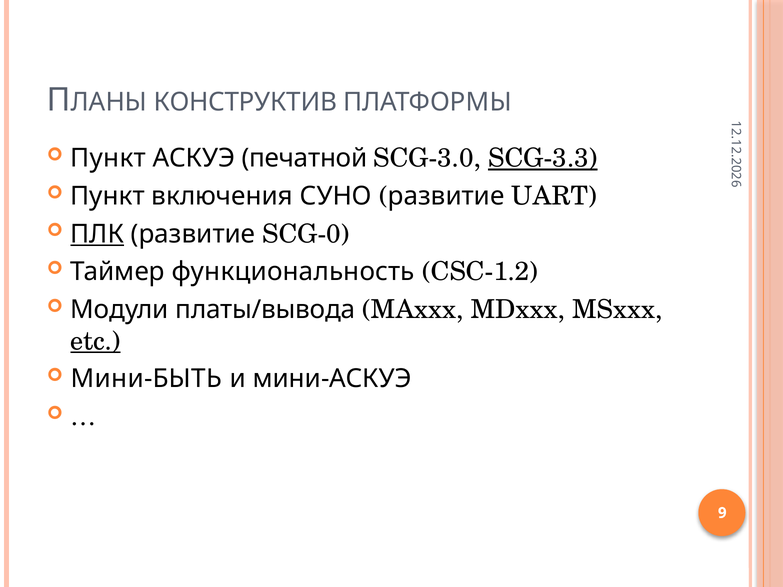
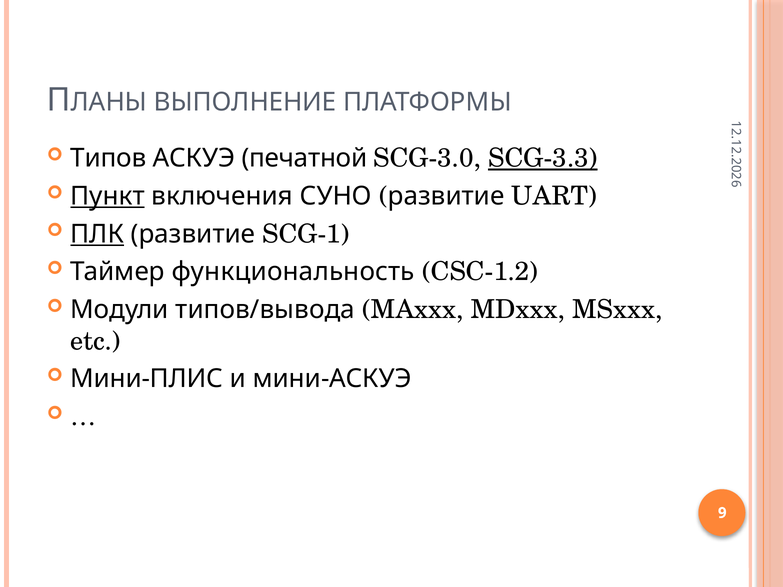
КОНСТРУКТИВ: КОНСТРУКТИВ -> ВЫПОЛНЕНИЕ (245, 102)
Пункт: Пункт -> Типов (108, 158)
Пункт underline: none -> present (108, 196)
SCG-0: SCG-0 -> SCG-1 (306, 234)
платы/вывода: платы/вывода -> типов/вывода (265, 310)
etc underline: present -> none (95, 341)
Мини-БЫТЬ: Мини-БЫТЬ -> Мини-ПЛИС (147, 379)
